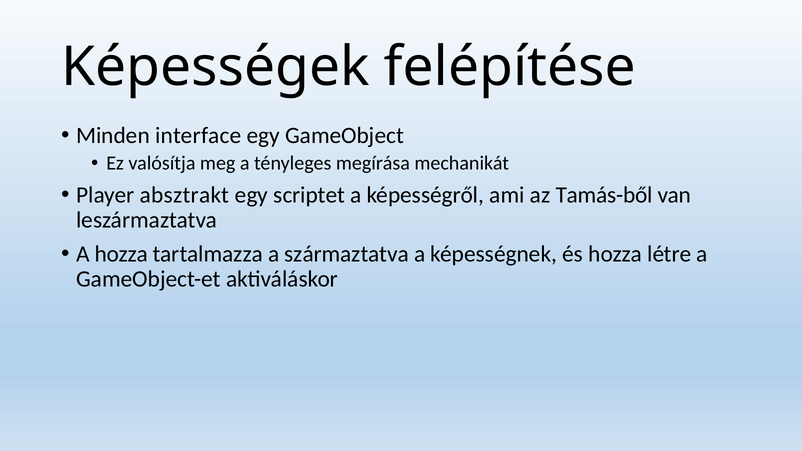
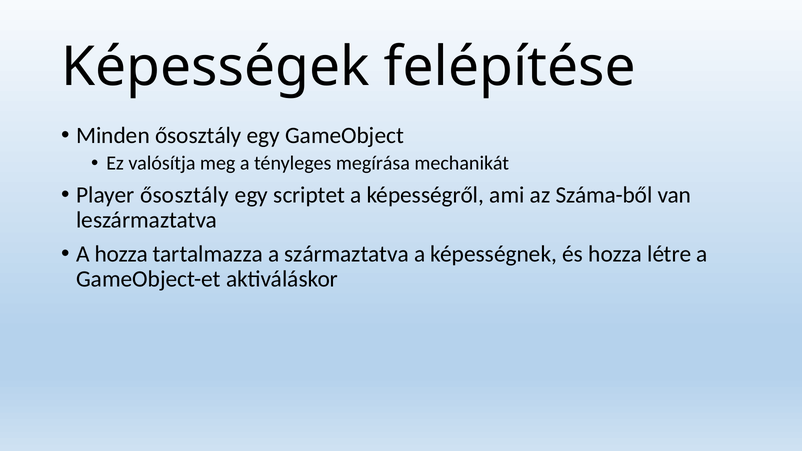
Minden interface: interface -> ősosztály (198, 136)
Player absztrakt: absztrakt -> ősosztály (185, 195)
Tamás-ből: Tamás-ből -> Száma-ből (604, 195)
